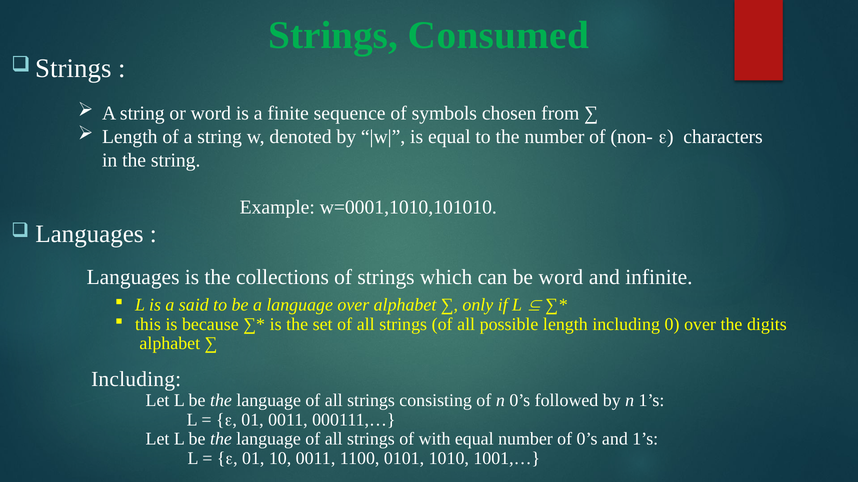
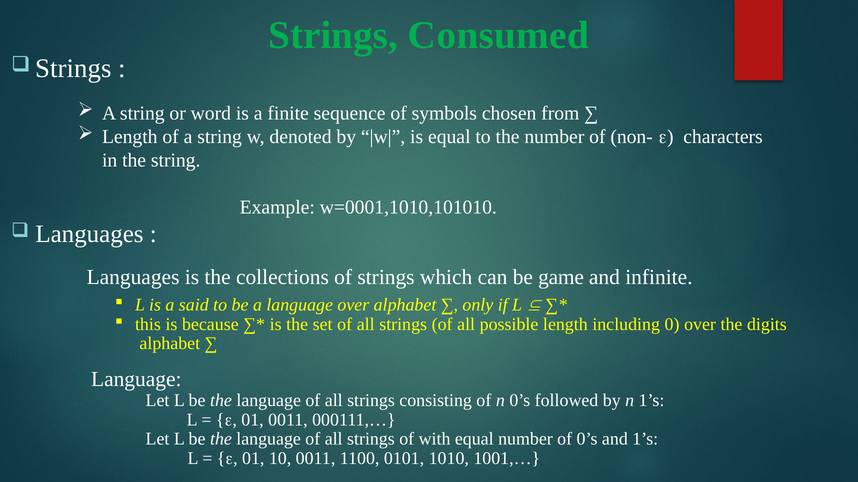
be word: word -> game (561, 278)
Including: Including -> Language (136, 380)
